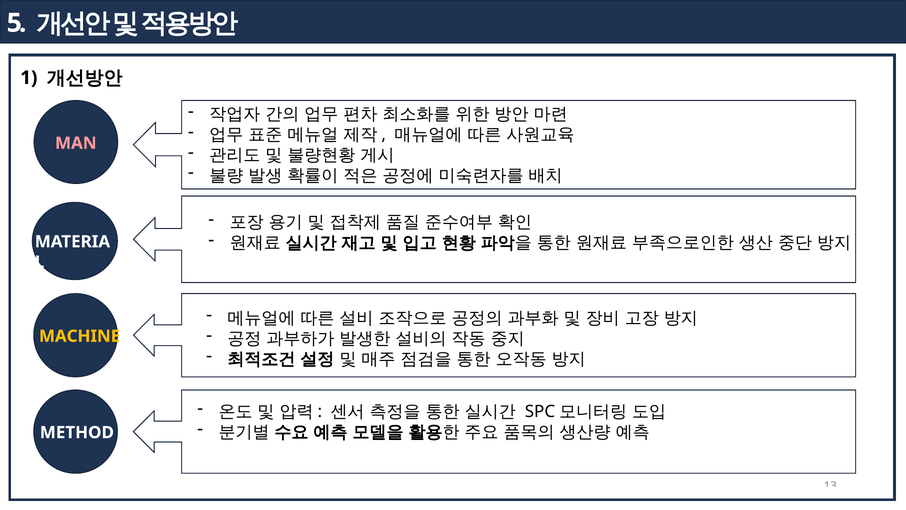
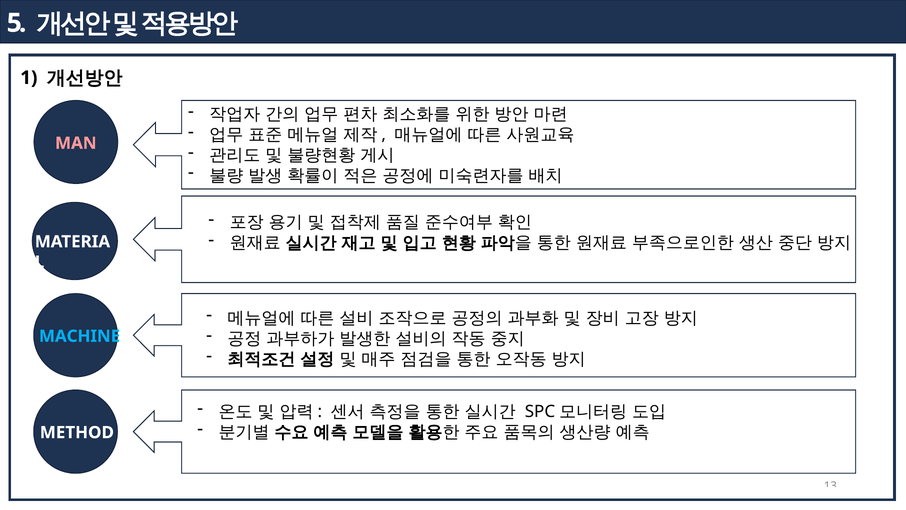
MACHINE colour: yellow -> light blue (80, 336)
